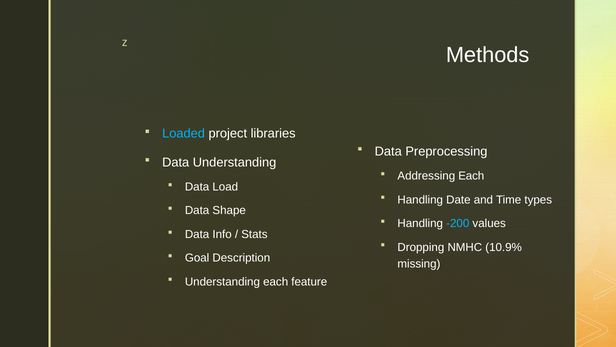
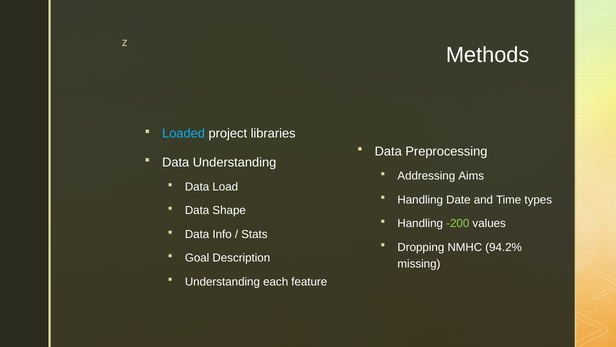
Addressing Each: Each -> Aims (471, 176)
-200 colour: light blue -> light green (458, 223)
10.9%: 10.9% -> 94.2% (504, 247)
